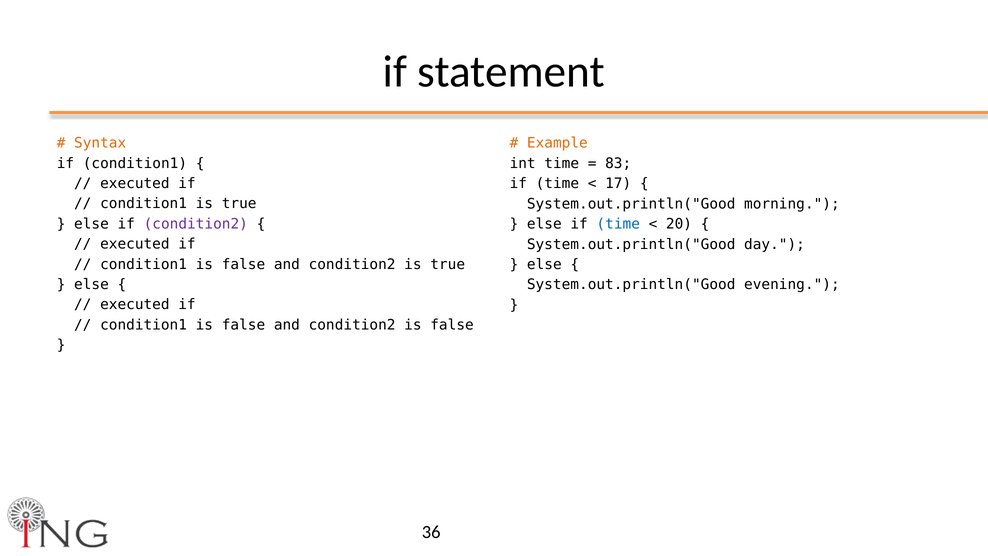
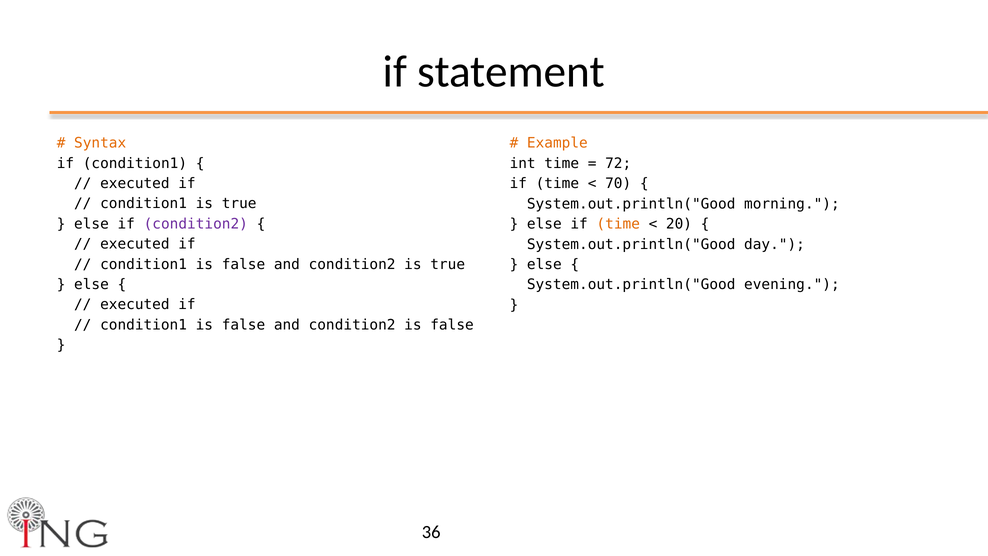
83: 83 -> 72 (618, 163)
17: 17 -> 70 (618, 183)
time colour: blue -> orange (618, 224)
